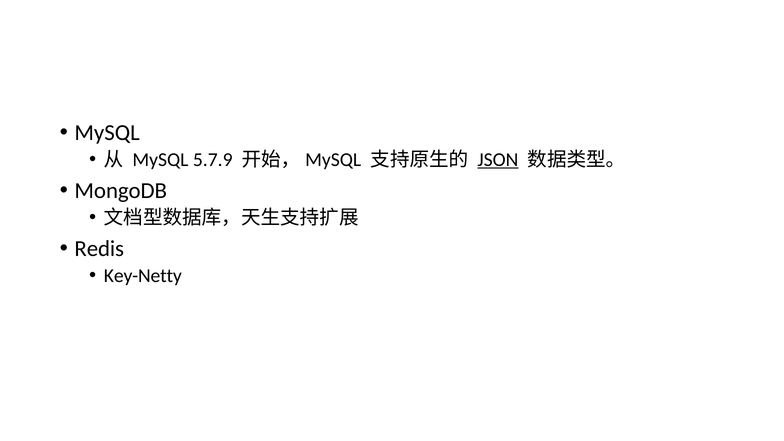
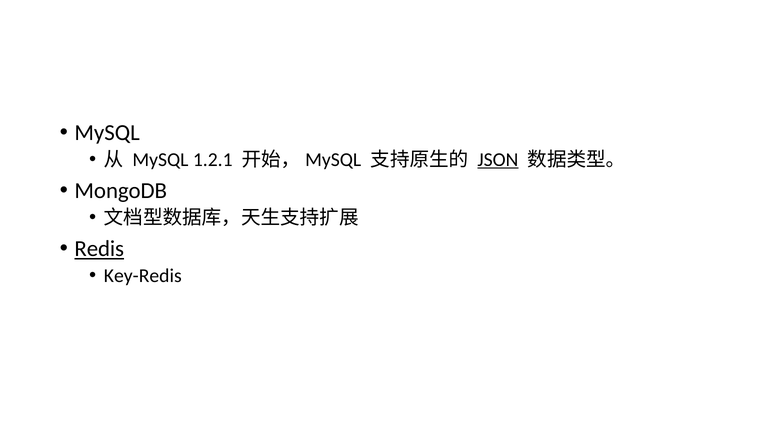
5.7.9: 5.7.9 -> 1.2.1 (213, 160)
Redis underline: none -> present (99, 249)
Key-Netty: Key-Netty -> Key-Redis (143, 276)
